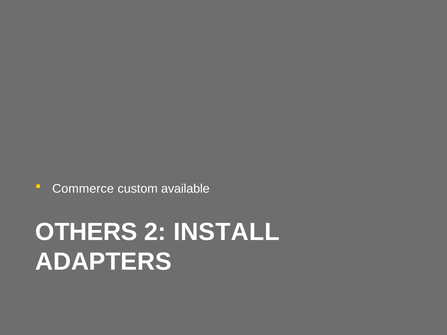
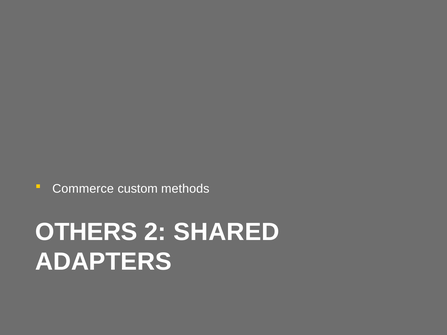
available: available -> methods (185, 189)
INSTALL: INSTALL -> SHARED (226, 232)
